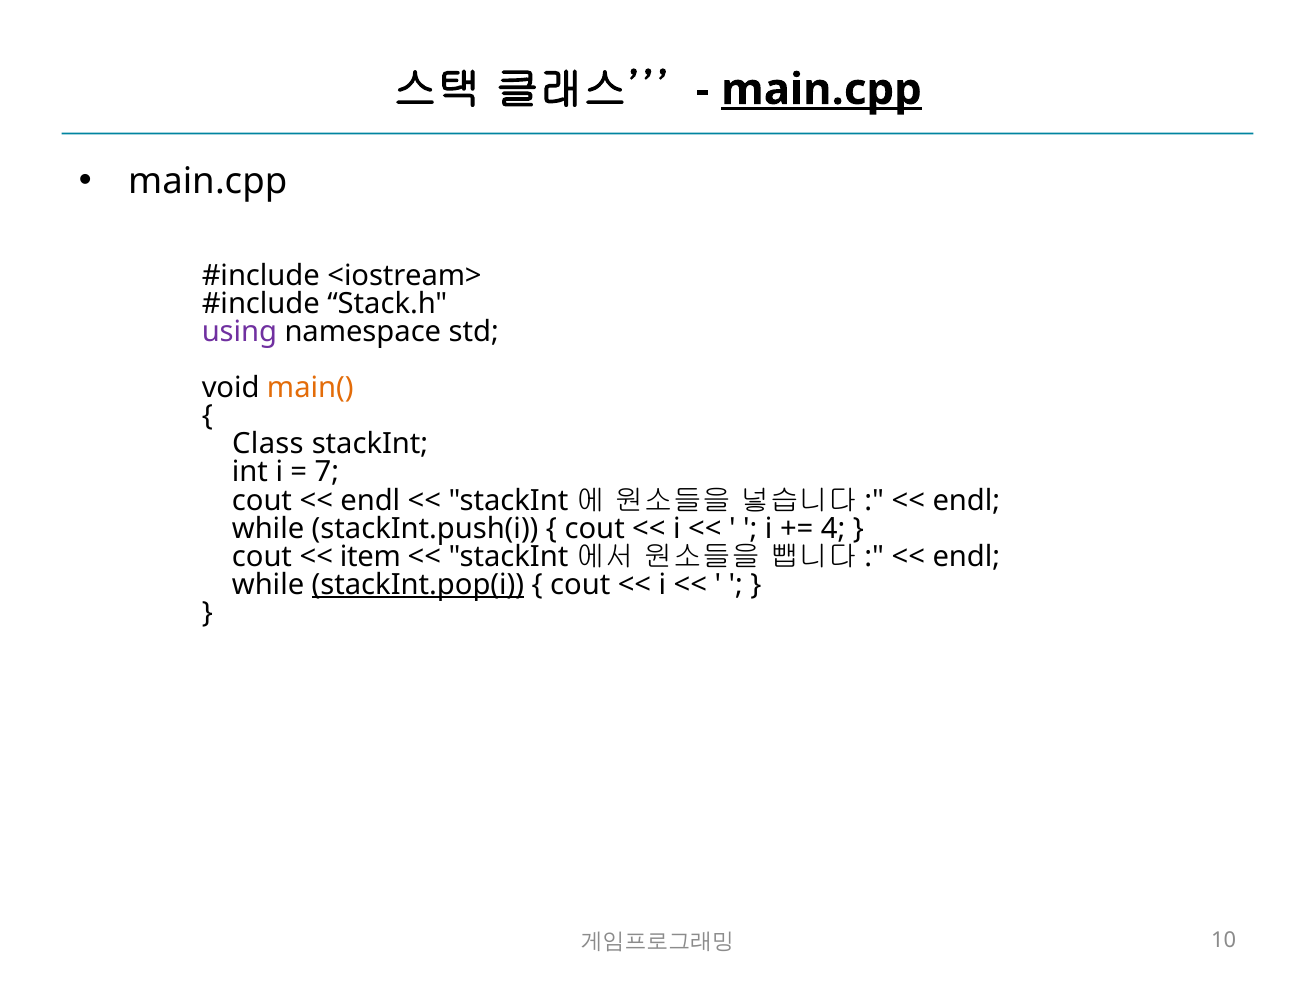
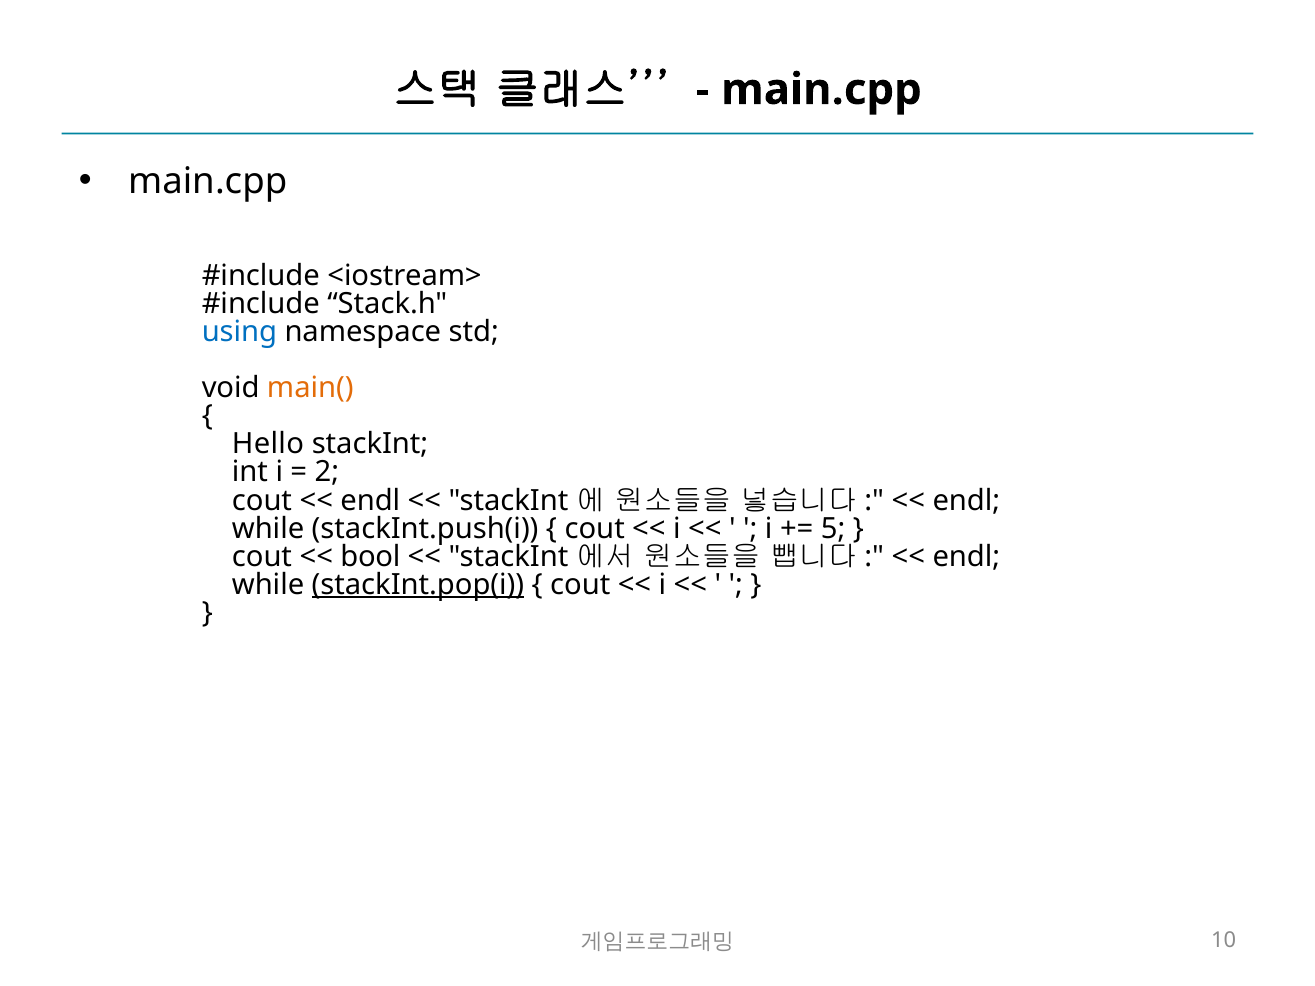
main.cpp underline: present -> none (821, 90)
using colour: purple -> blue (239, 332)
Class: Class -> Hello (268, 444)
7: 7 -> 2 (327, 472)
4: 4 -> 5 (833, 529)
item: item -> bool (370, 557)
